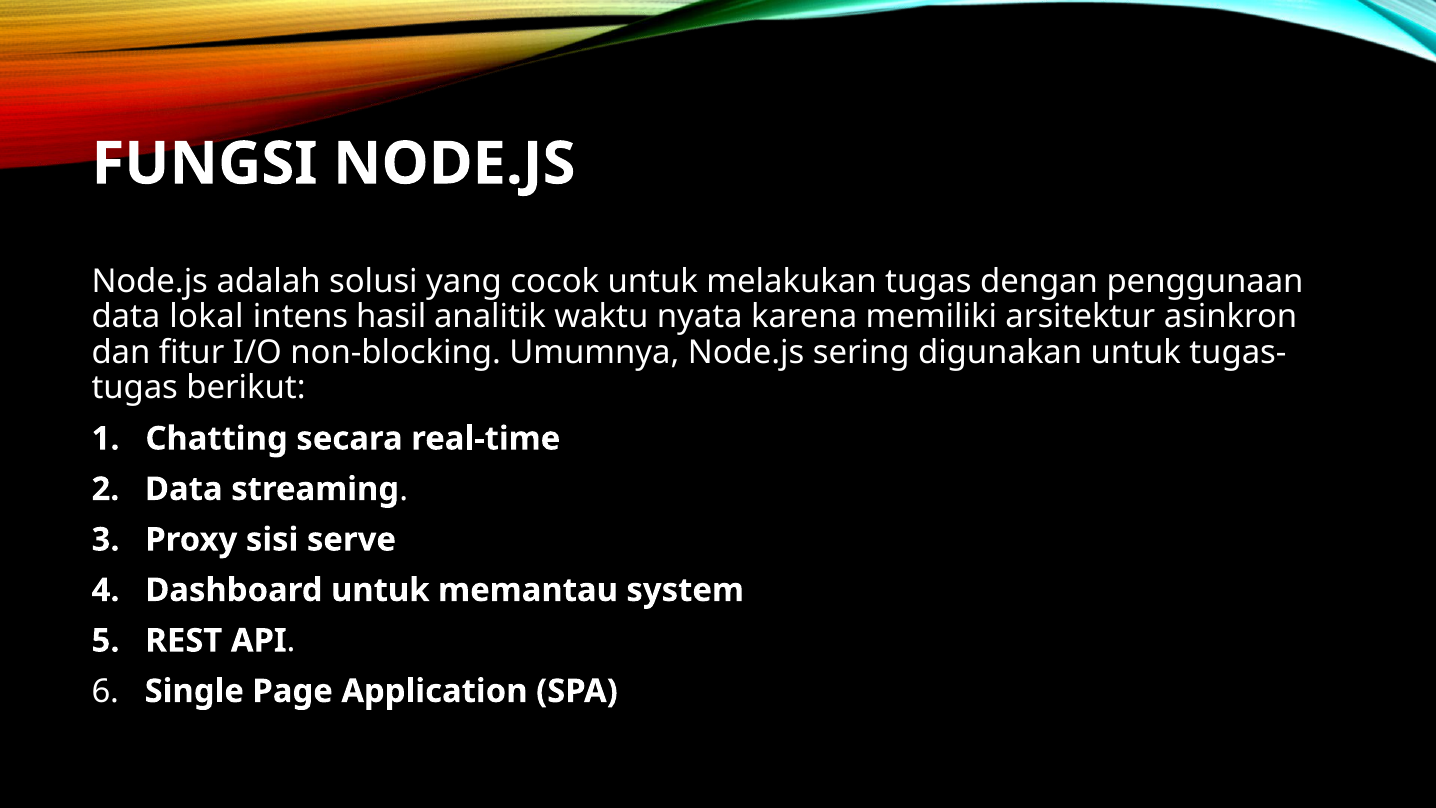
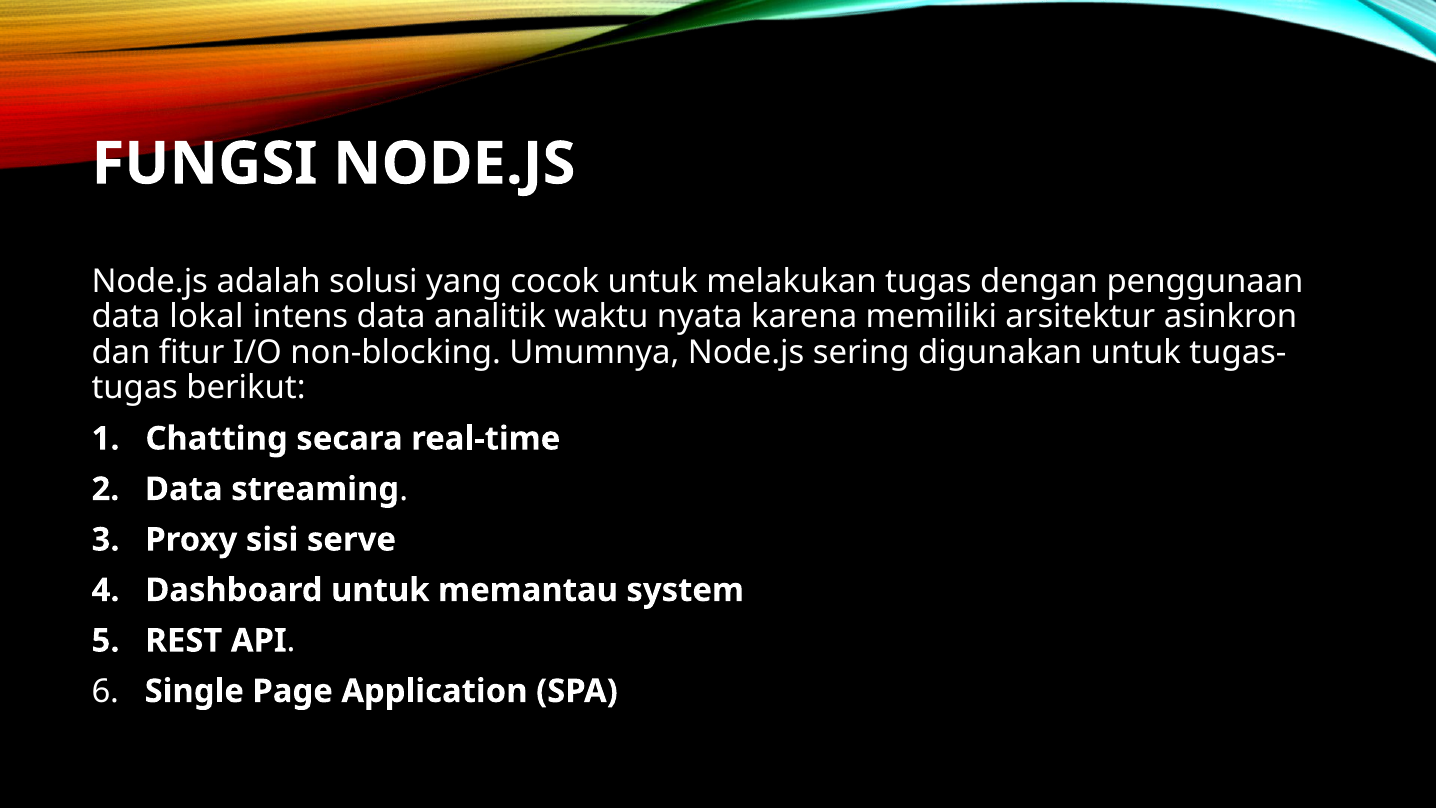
intens hasil: hasil -> data (391, 317)
